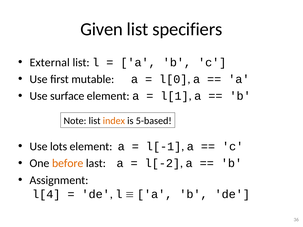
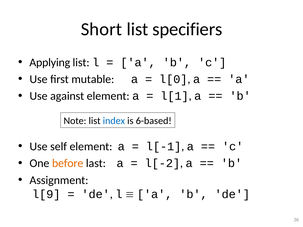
Given: Given -> Short (101, 29)
External: External -> Applying (50, 62)
surface: surface -> against (67, 96)
index colour: orange -> blue (114, 121)
5-based: 5-based -> 6-based (154, 121)
lots: lots -> self (59, 147)
l[4: l[4 -> l[9 (46, 194)
